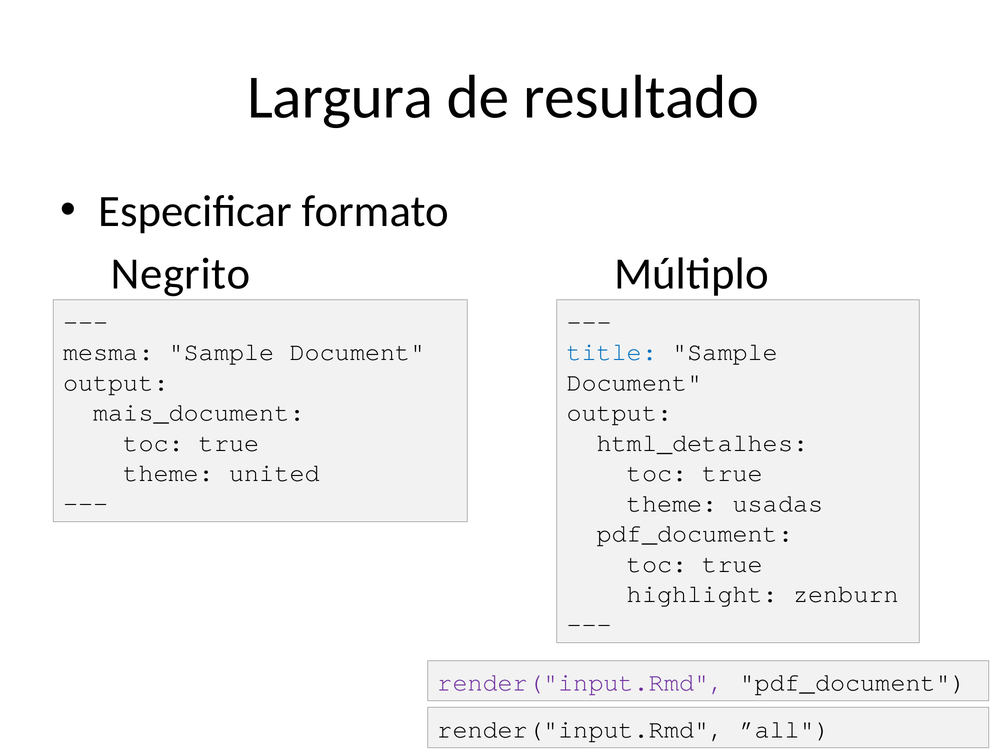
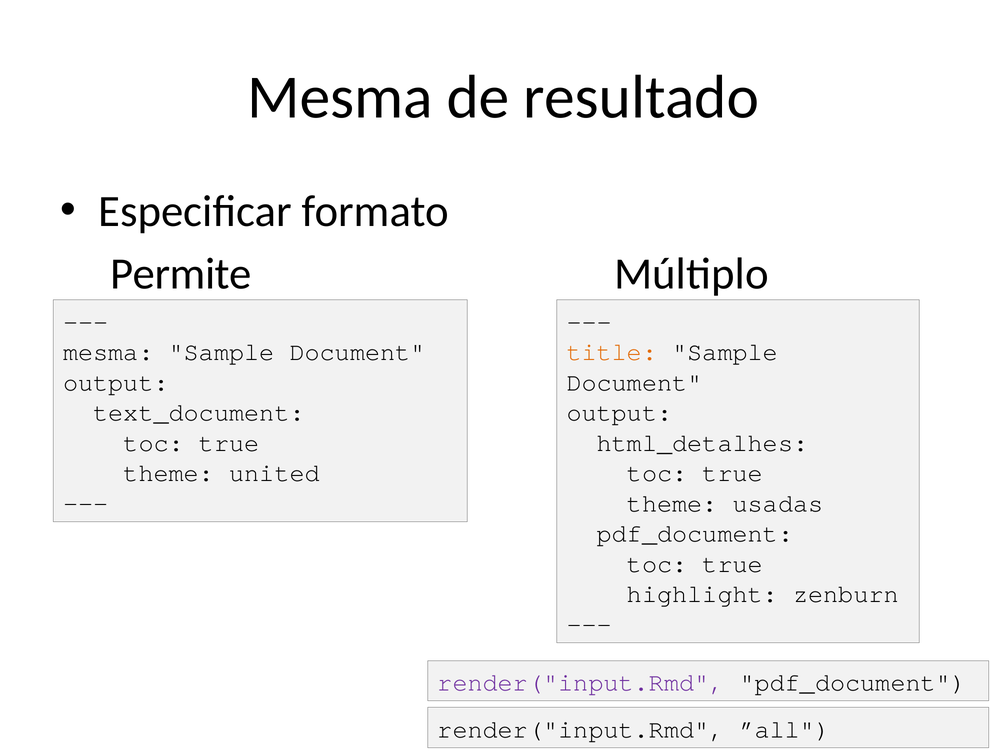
Largura: Largura -> Mesma (340, 97)
Negrito: Negrito -> Permite (181, 274)
title colour: blue -> orange (612, 352)
mais_document: mais_document -> text_document (199, 412)
